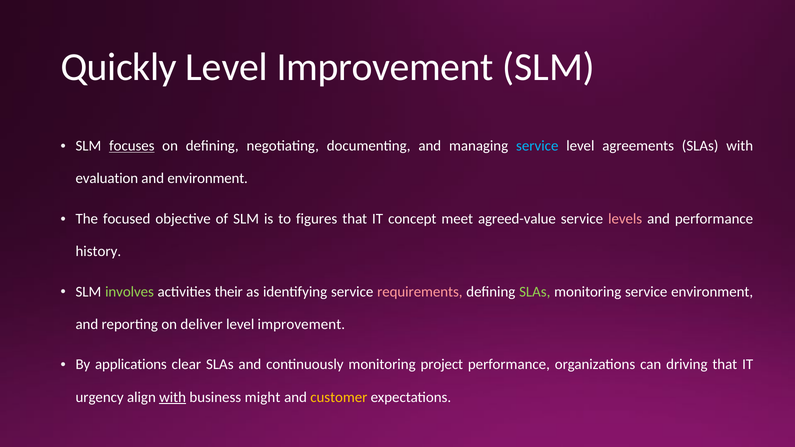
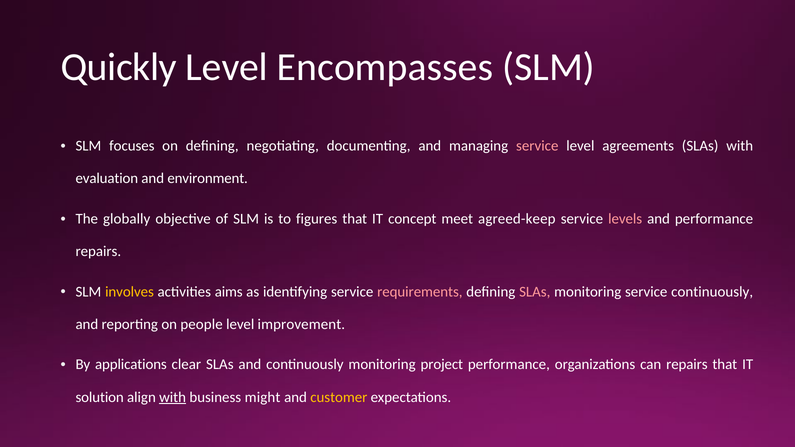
Improvement: Improvement -> Encompasses (385, 67)
focuses underline: present -> none (132, 146)
service colour: light blue -> pink (537, 146)
focused: focused -> globally (127, 219)
agreed-value: agreed-value -> agreed-keep (517, 219)
history: history -> repairs (98, 252)
involves colour: light green -> yellow (129, 292)
their: their -> aims (229, 292)
SLAs colour: light green -> pink (535, 292)
service environment: environment -> continuously (712, 292)
deliver: deliver -> people (202, 324)
can driving: driving -> repairs (687, 365)
urgency: urgency -> solution (100, 397)
